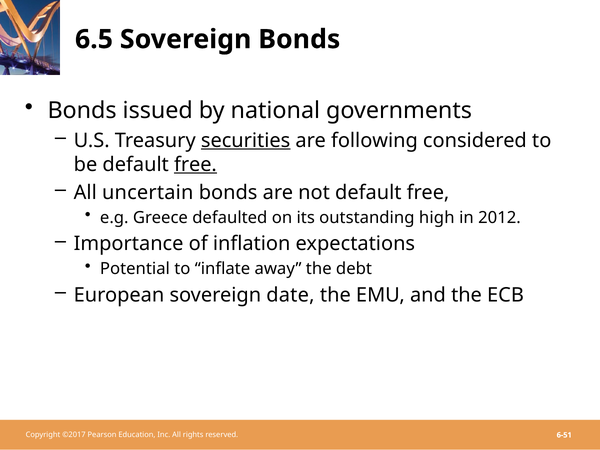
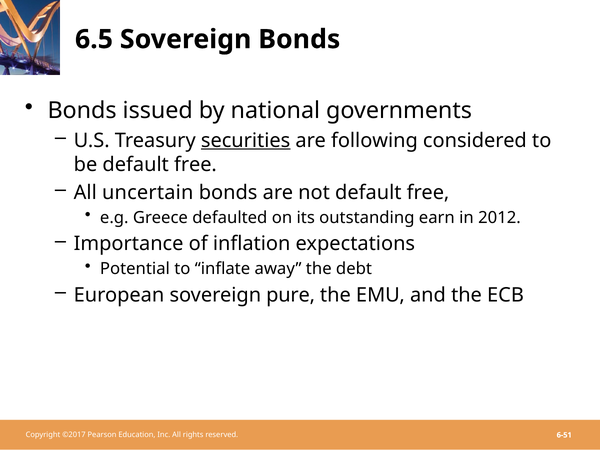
free underline: present -> none (195, 164)
high: high -> earn (437, 218)
date: date -> pure (291, 295)
